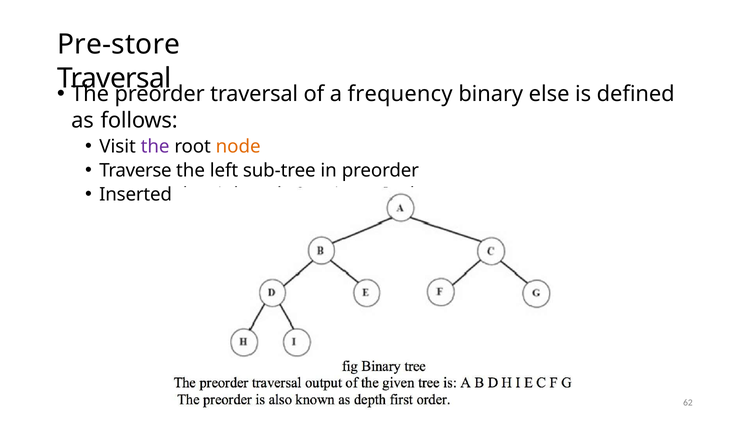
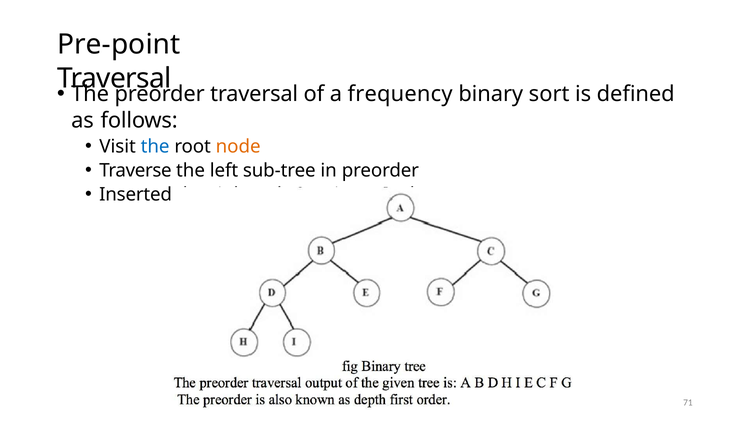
Pre-store: Pre-store -> Pre-point (119, 45)
else: else -> sort (549, 94)
the colour: purple -> blue (155, 146)
62: 62 -> 71 (688, 402)
